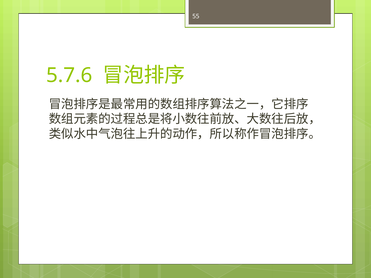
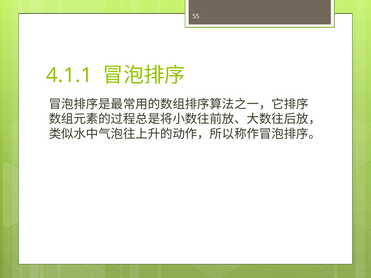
5.7.6: 5.7.6 -> 4.1.1 (69, 75)
